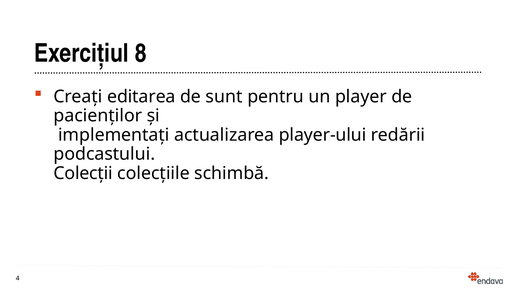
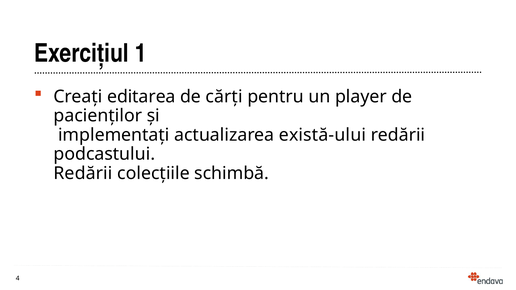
8: 8 -> 1 (141, 53)
sunt: sunt -> cărți (224, 97)
player-ului: player-ului -> există-ului (322, 135)
Colecții: Colecții -> Redării (83, 173)
